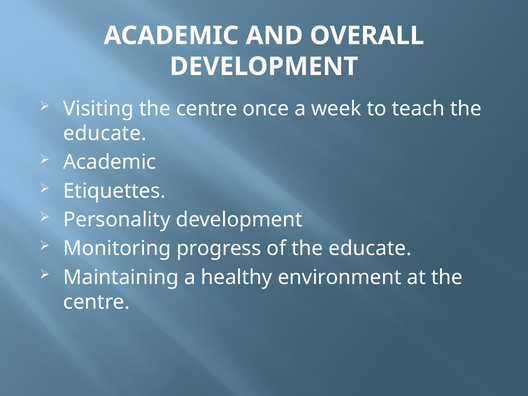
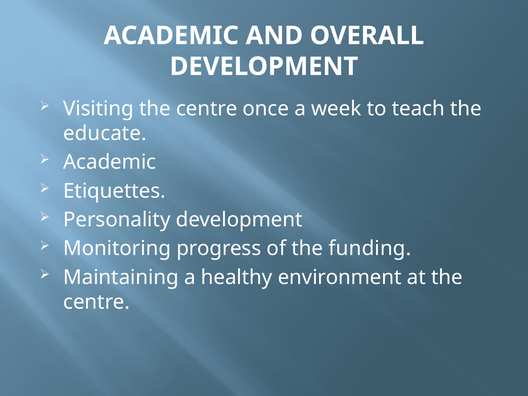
of the educate: educate -> funding (370, 248)
